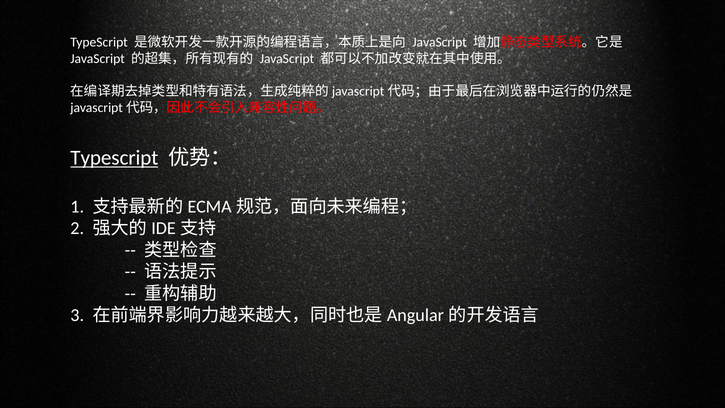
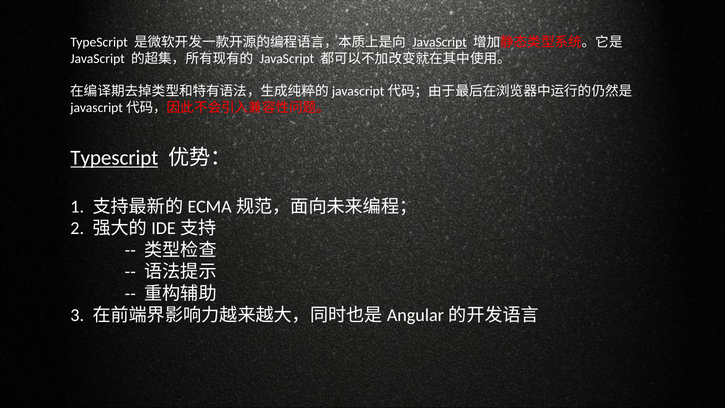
JavaScript underline: none -> present (440, 42)
